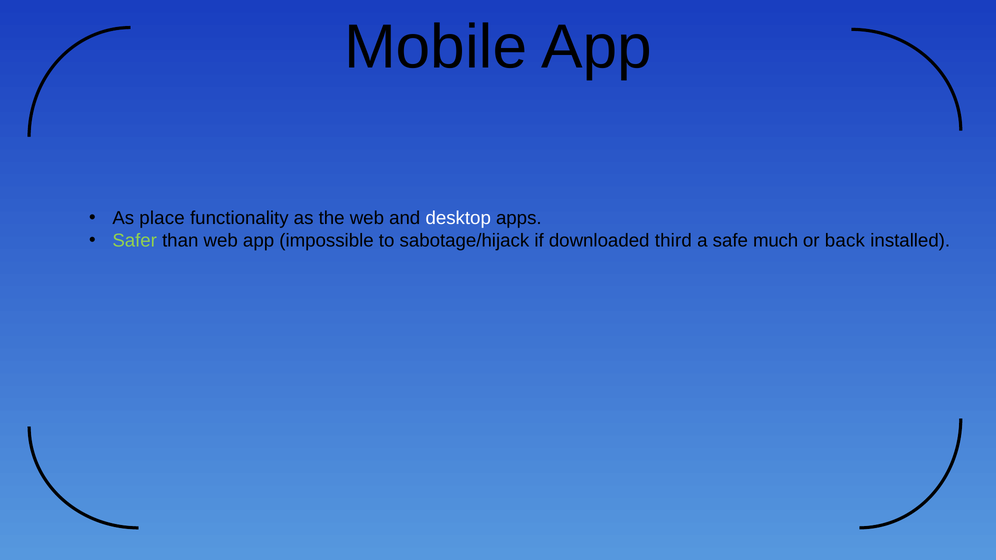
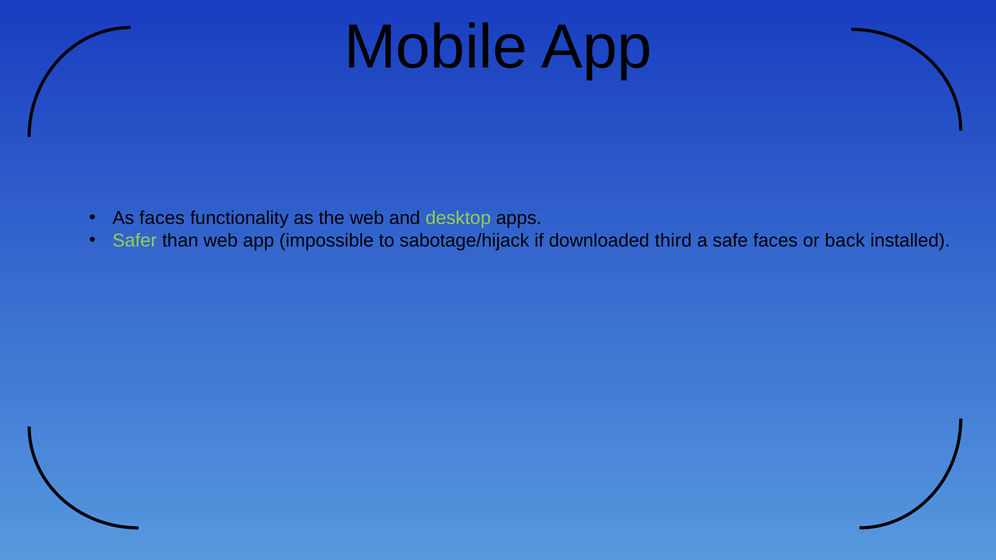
As place: place -> faces (162, 218)
desktop colour: white -> light green (458, 218)
safe much: much -> faces (775, 241)
